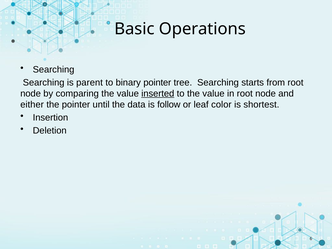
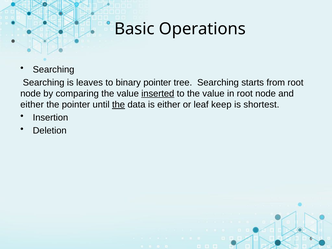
parent: parent -> leaves (90, 82)
the underline: none -> present (119, 105)
is follow: follow -> either (169, 105)
color: color -> keep (221, 105)
